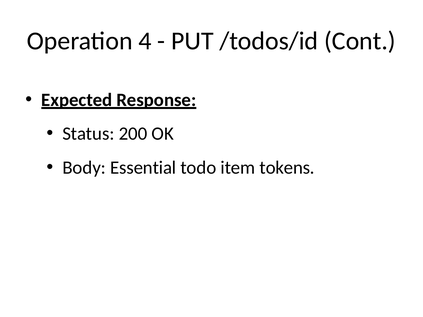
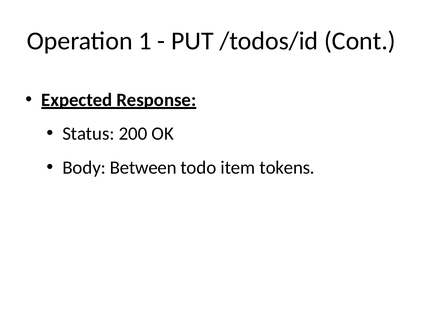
4: 4 -> 1 (145, 41)
Essential: Essential -> Between (143, 168)
